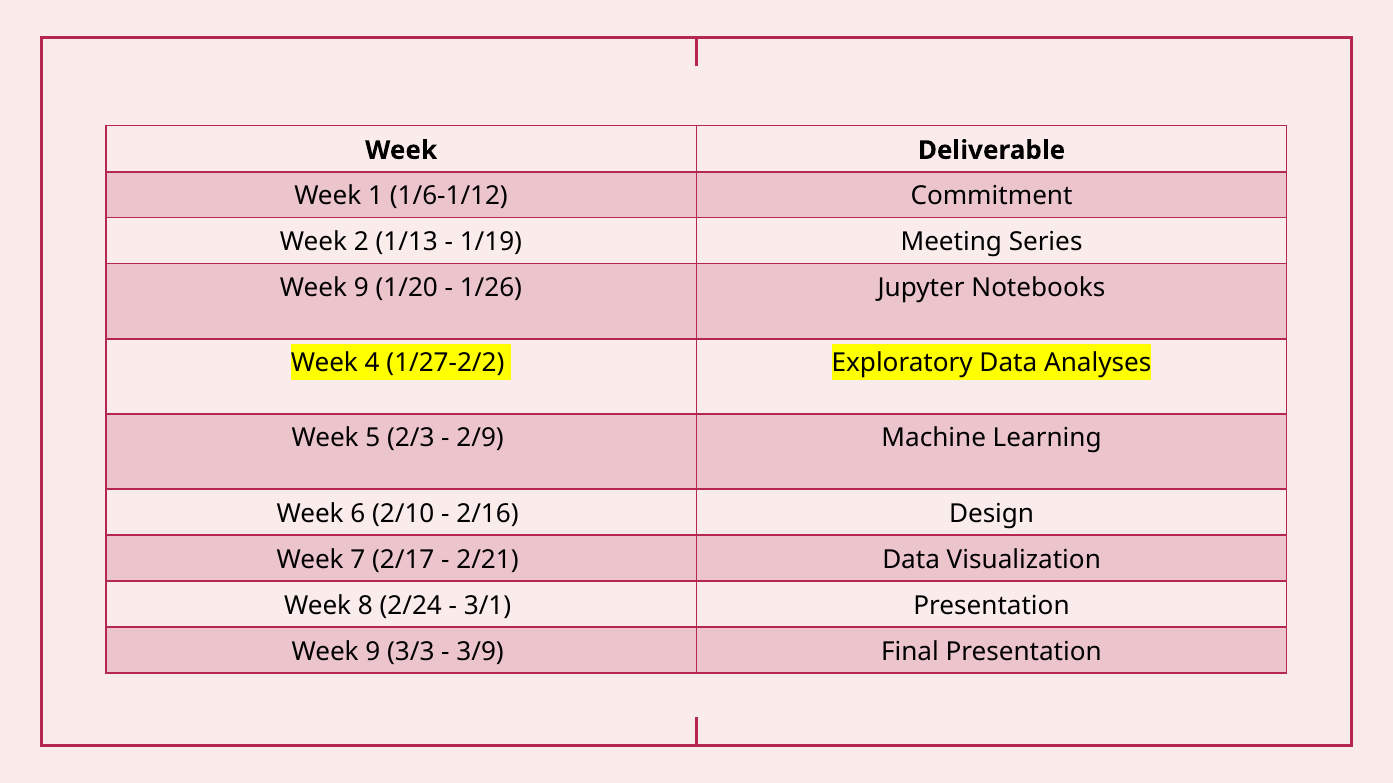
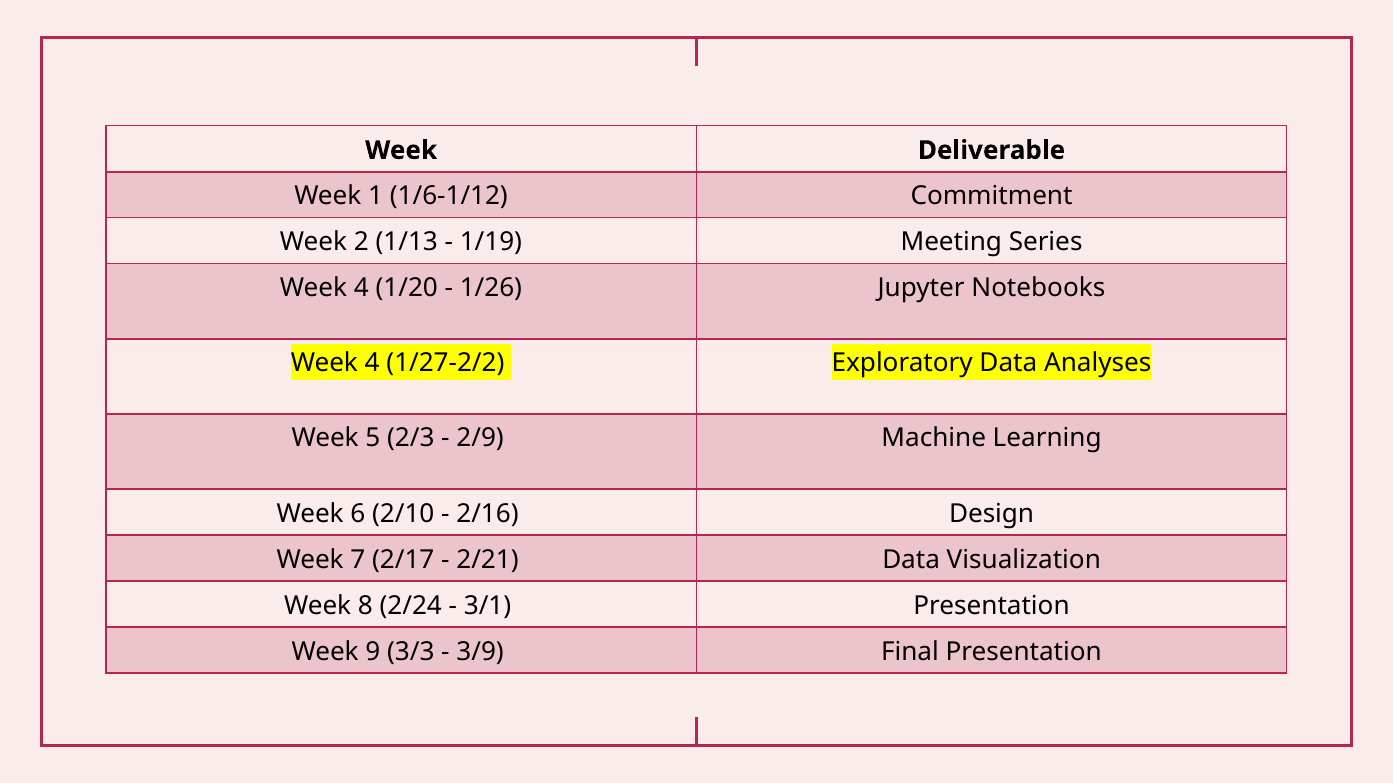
9: 9 -> 4 (361, 288)
